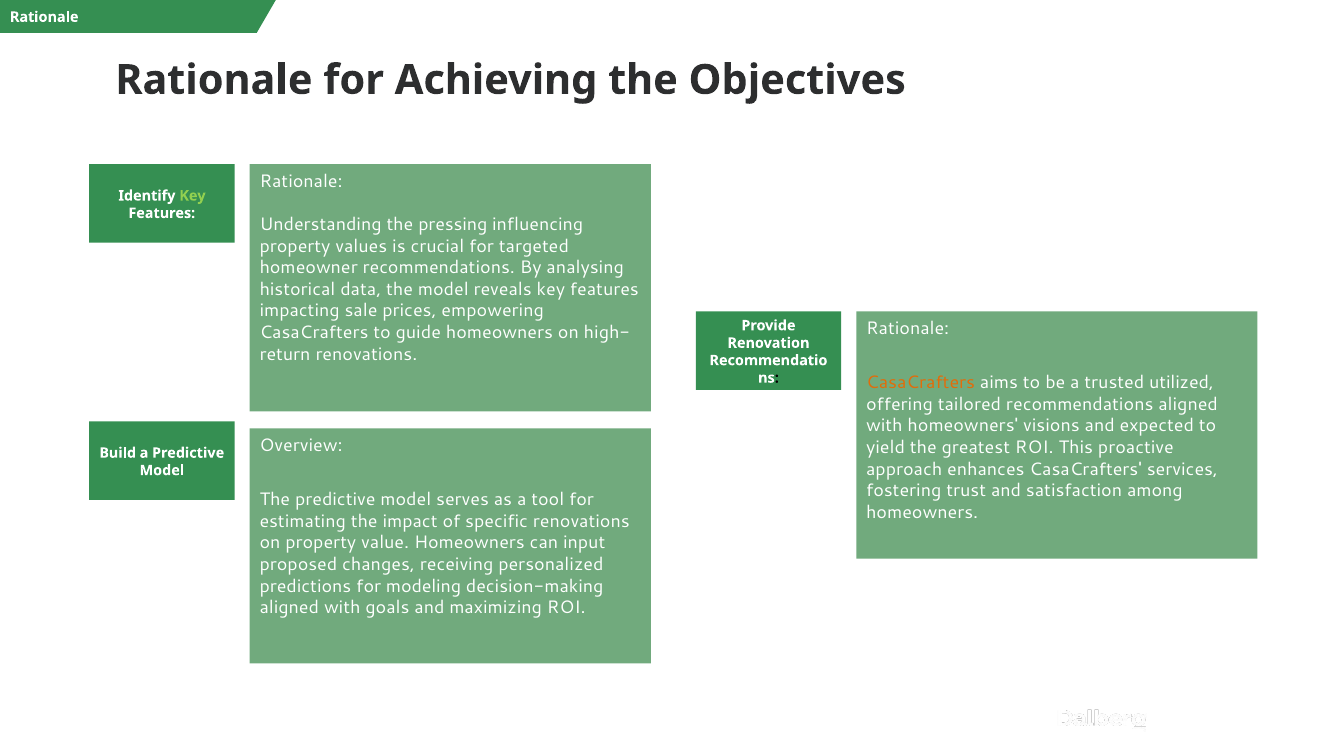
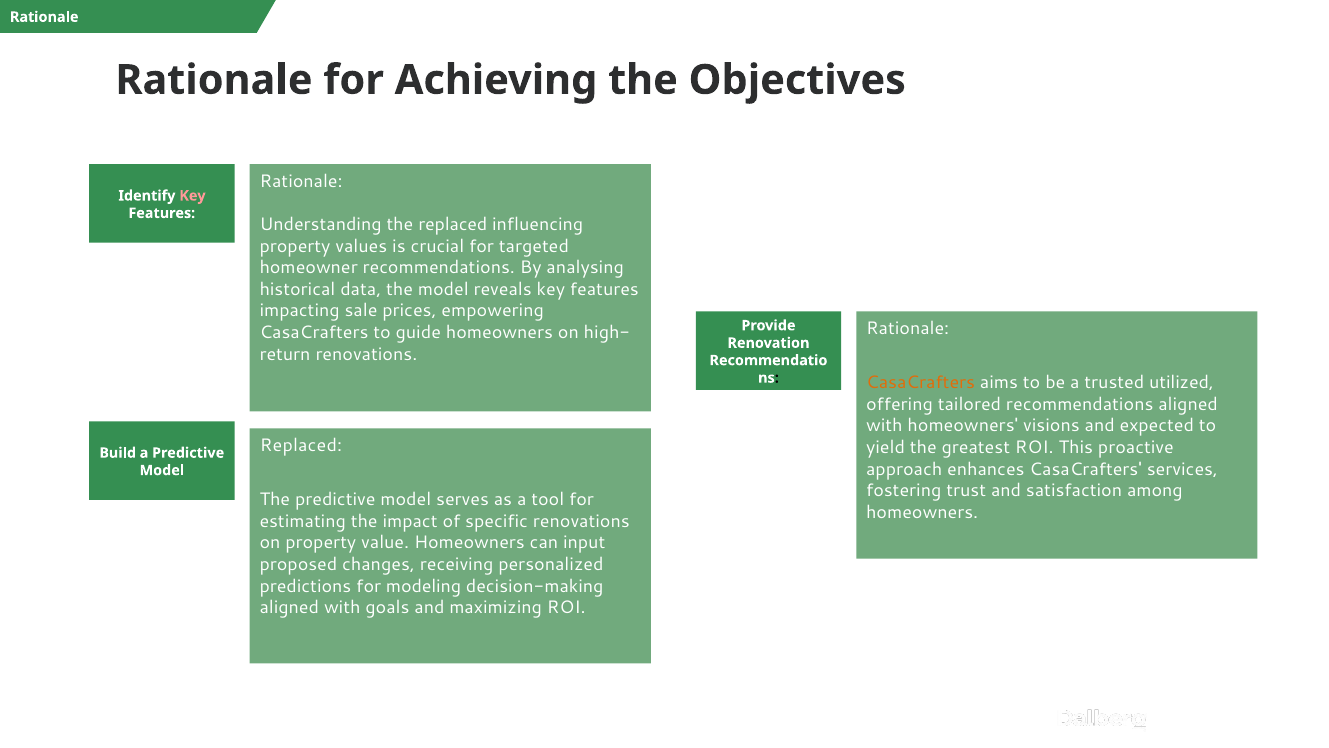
Key colour: light green -> pink (192, 196)
the pressing: pressing -> replaced (453, 224)
Overview: Overview -> Replaced (301, 445)
